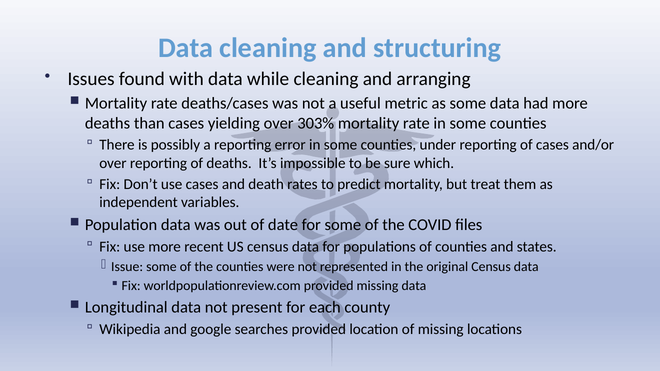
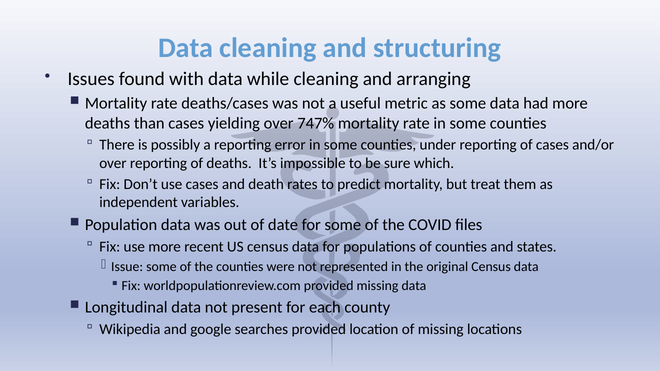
303%: 303% -> 747% (316, 123)
